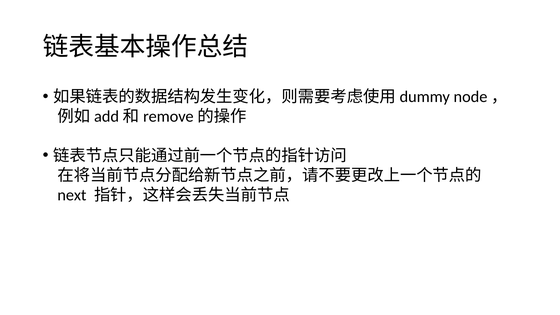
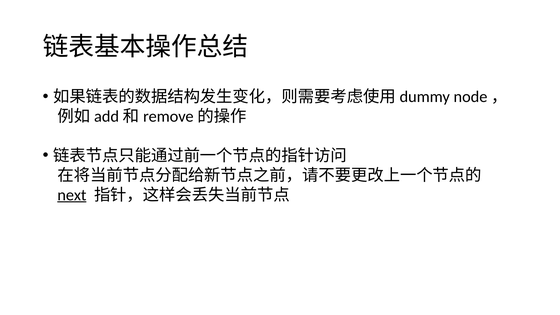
next underline: none -> present (72, 195)
